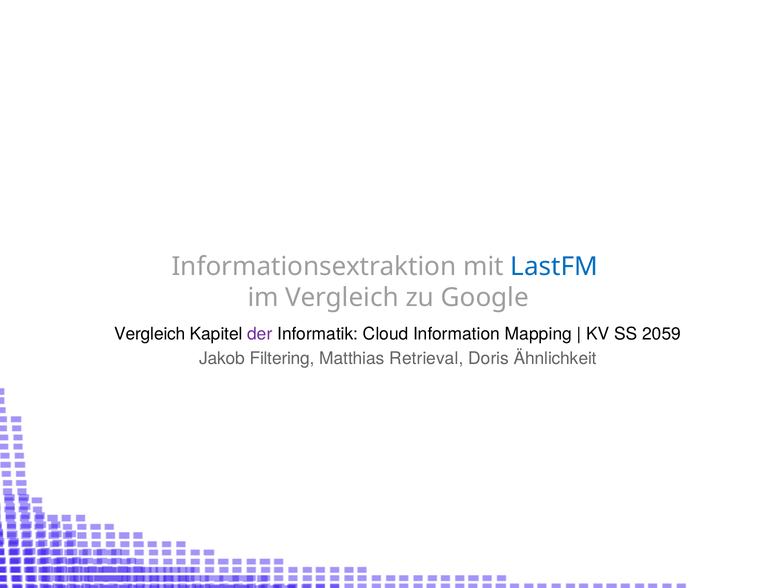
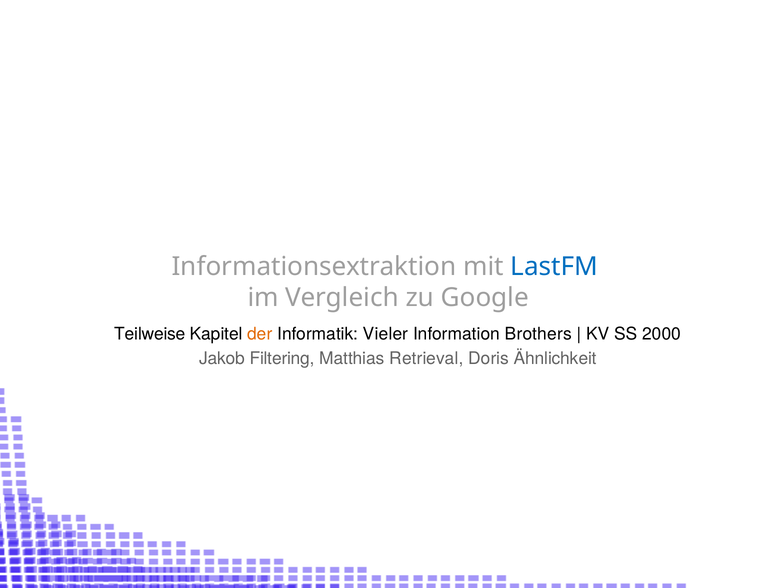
Vergleich: Vergleich -> Teilweise (150, 334)
der colour: purple -> orange (260, 334)
Cloud: Cloud -> Vieler (386, 334)
Mapping: Mapping -> Brothers (538, 334)
2059: 2059 -> 2000 (662, 334)
